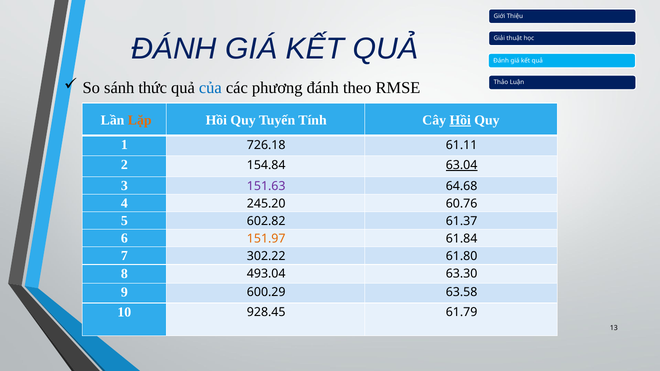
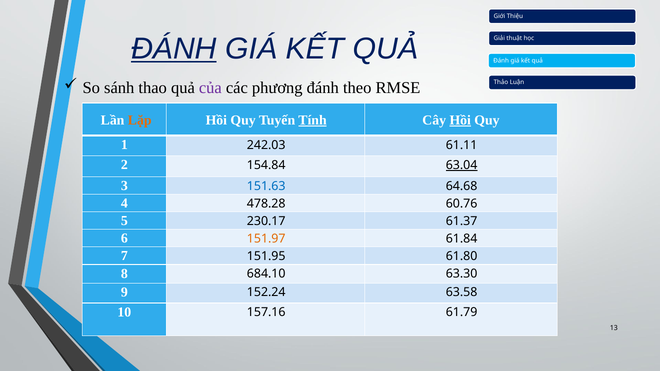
ĐÁNH underline: none -> present (174, 49)
thức: thức -> thao (153, 88)
của colour: blue -> purple (210, 88)
Tính underline: none -> present (313, 120)
726.18: 726.18 -> 242.03 (266, 145)
151.63 colour: purple -> blue (266, 186)
245.20: 245.20 -> 478.28 (266, 204)
602.82: 602.82 -> 230.17 (266, 221)
302.22: 302.22 -> 151.95 (266, 256)
493.04: 493.04 -> 684.10 (266, 274)
600.29: 600.29 -> 152.24 (266, 293)
928.45: 928.45 -> 157.16 (266, 313)
